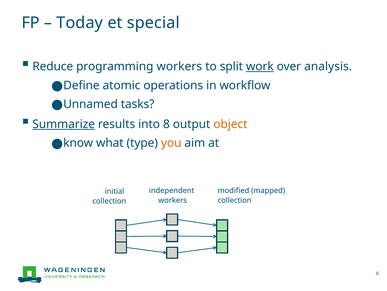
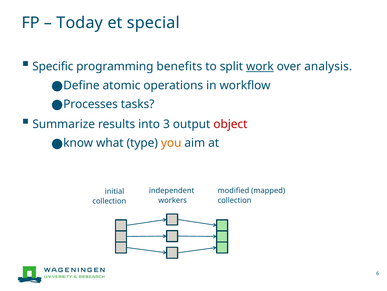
Reduce: Reduce -> Specific (53, 66)
programming workers: workers -> benefits (179, 66)
Unnamed: Unnamed -> Processes (91, 104)
Summarize underline: present -> none (64, 124)
8: 8 -> 3 (166, 124)
object colour: orange -> red (230, 124)
